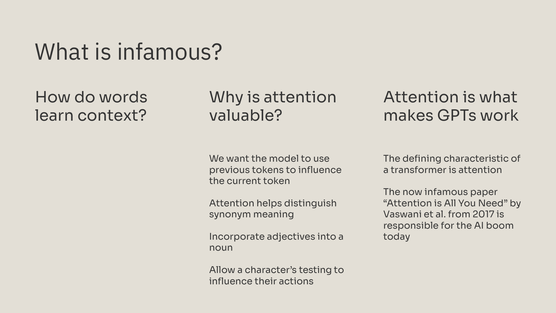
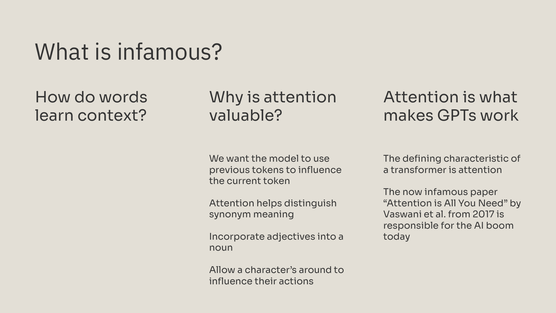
testing: testing -> around (315, 270)
